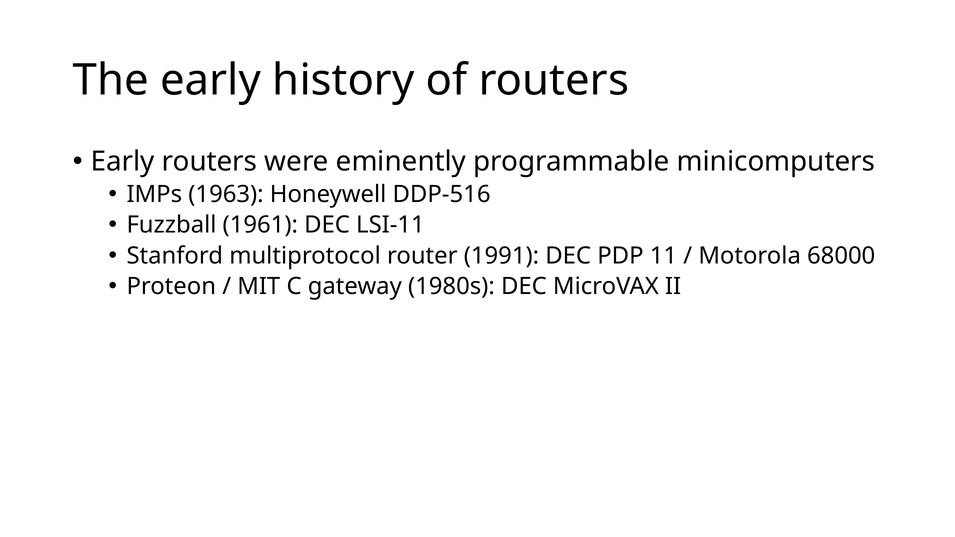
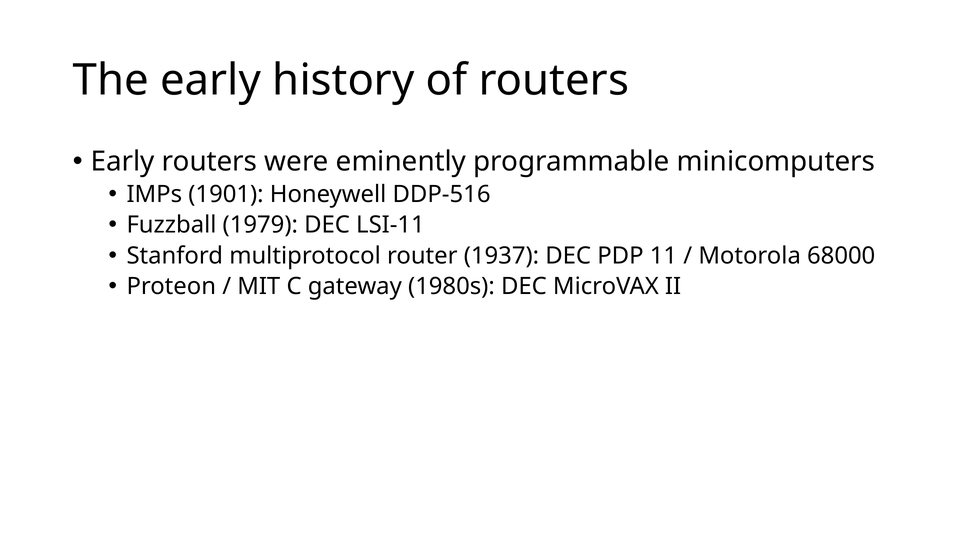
1963: 1963 -> 1901 (226, 194)
1961: 1961 -> 1979 (260, 225)
1991: 1991 -> 1937 (501, 256)
